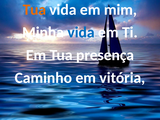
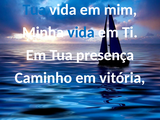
Tua colour: orange -> blue (34, 10)
